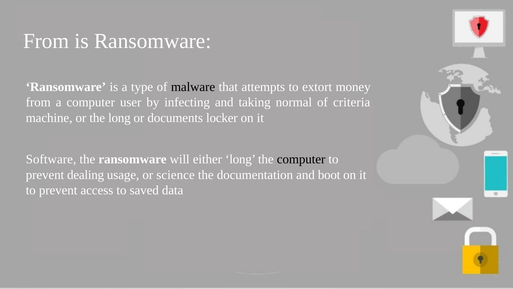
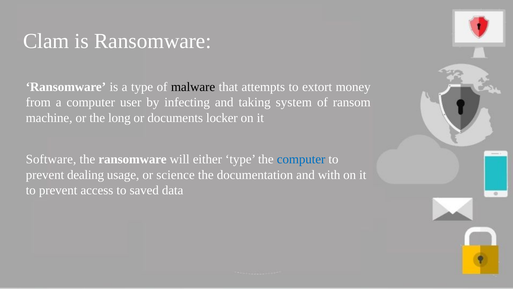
From: From -> Clam (46, 41)
normal: normal -> system (294, 102)
criteria: criteria -> ransom (352, 102)
either long: long -> type (240, 159)
computer colour: black -> blue (301, 159)
boot: boot -> with (329, 175)
